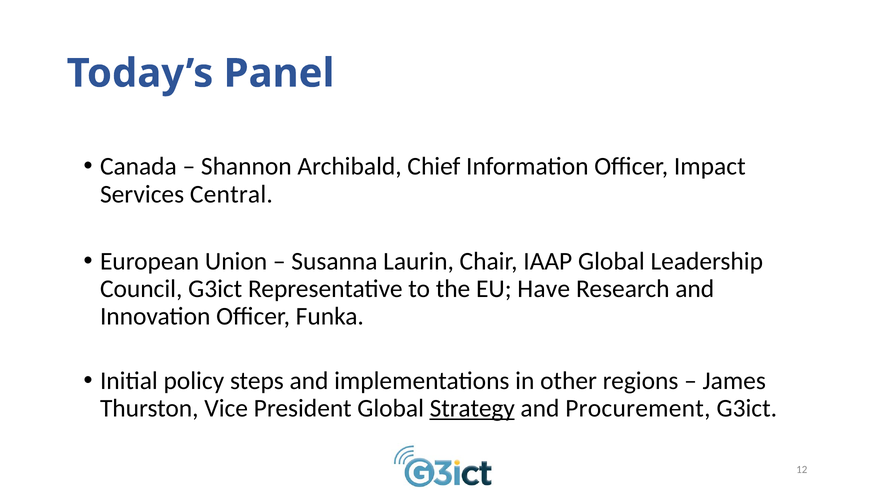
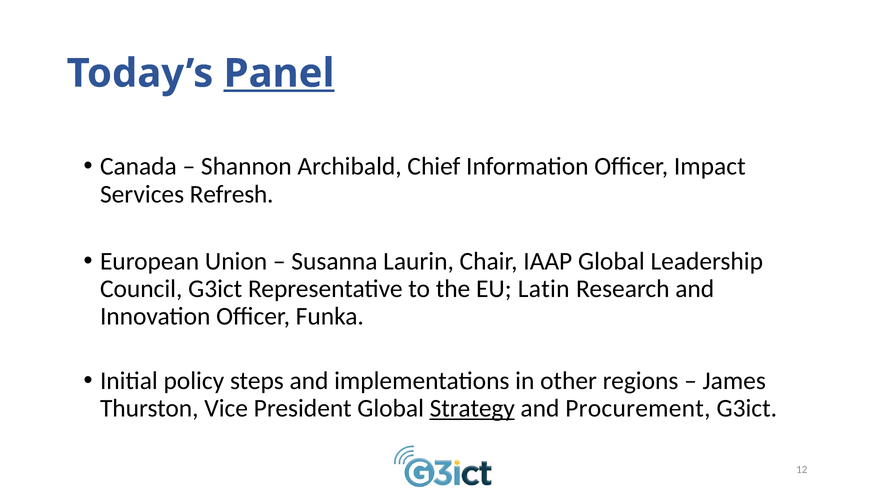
Panel underline: none -> present (279, 73)
Central: Central -> Refresh (232, 194)
Have: Have -> Latin (544, 289)
